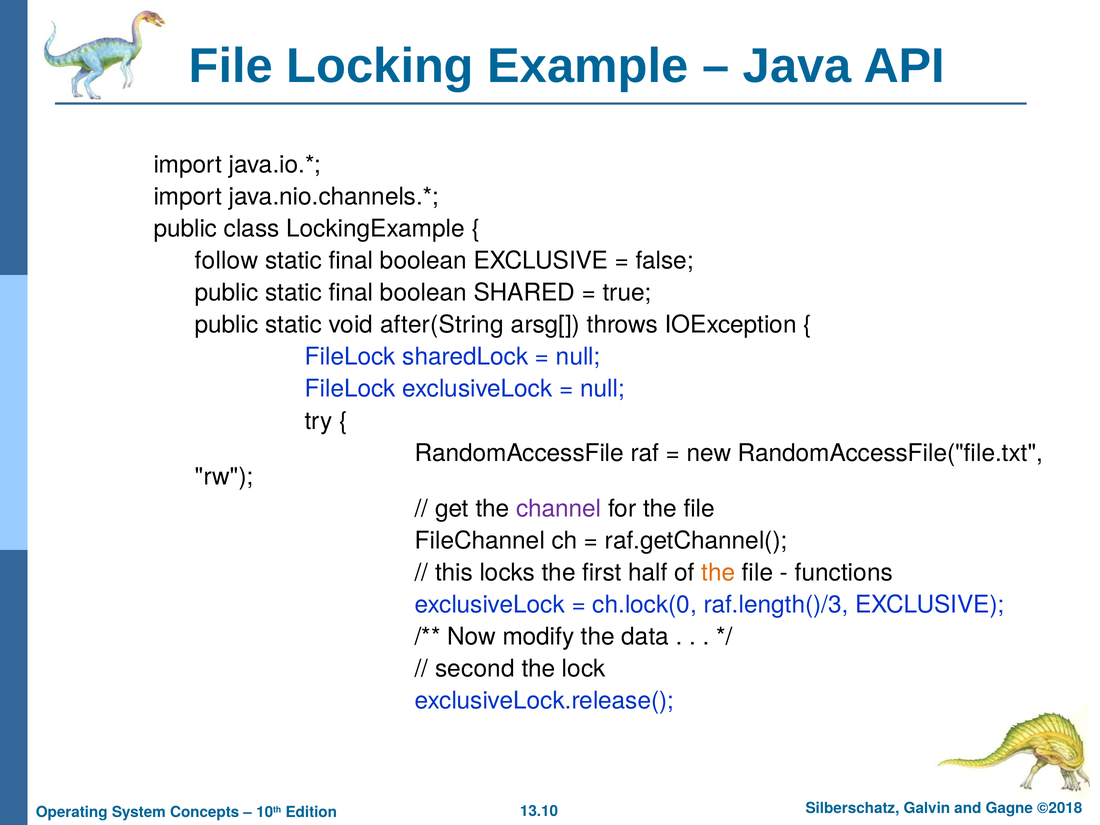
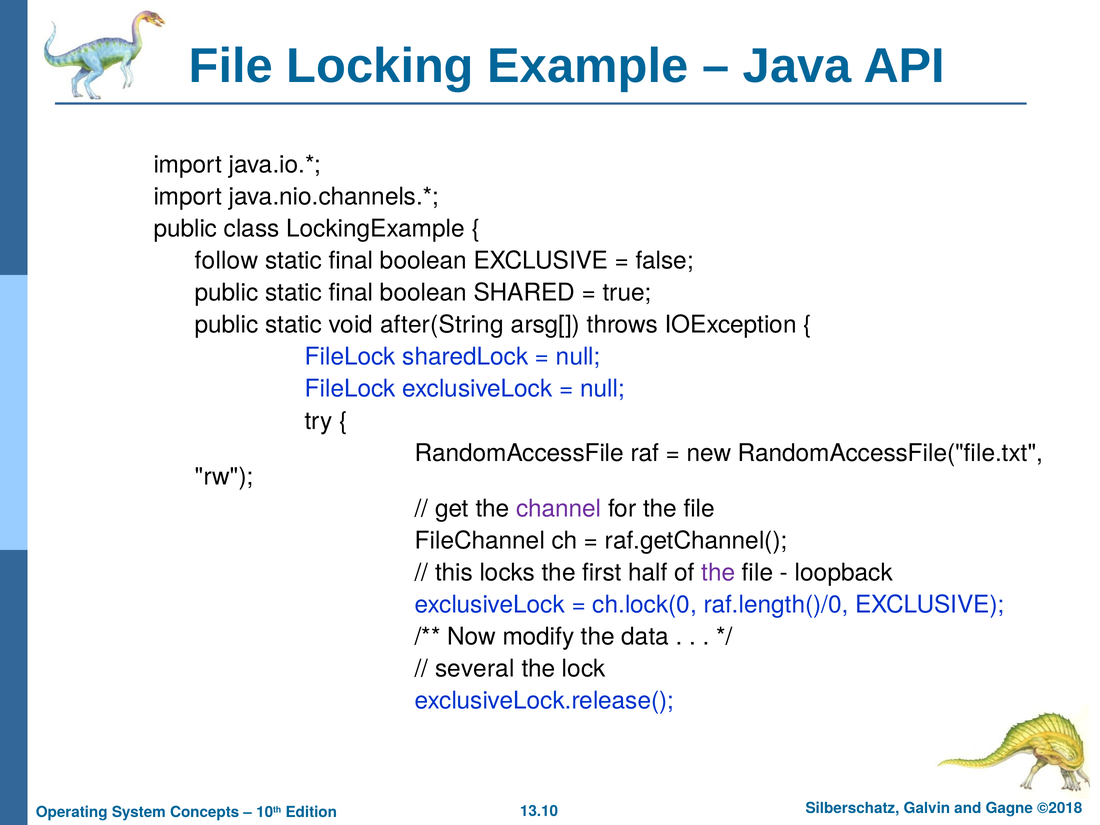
the colour: orange -> purple (718, 573)
functions: functions -> loopback (844, 573)
raf.length()/3: raf.length()/3 -> raf.length()/0 (776, 605)
second: second -> several (475, 669)
